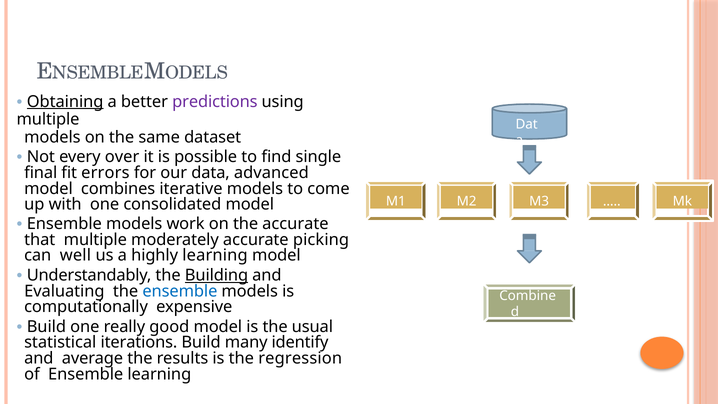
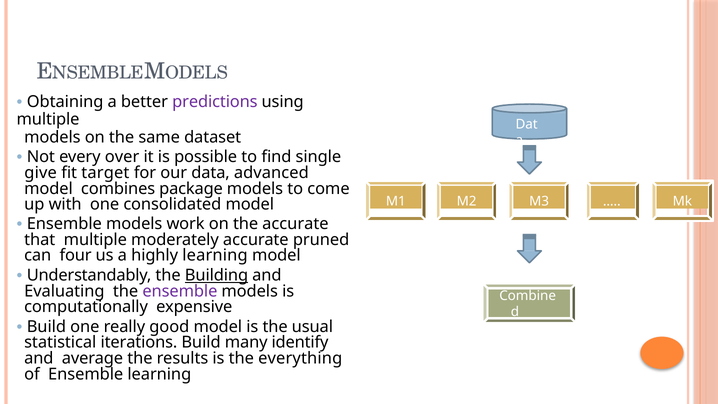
Obtaining underline: present -> none (65, 102)
final: final -> give (41, 173)
errors: errors -> target (105, 173)
iterative: iterative -> package (191, 189)
picking: picking -> pruned (321, 240)
well: well -> four (76, 255)
ensemble colour: blue -> purple (180, 291)
regression: regression -> everything (300, 358)
